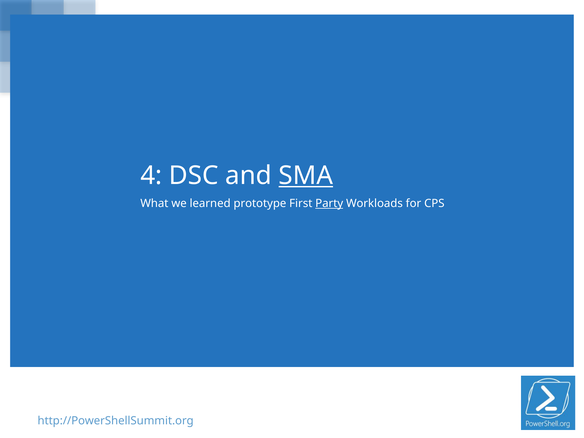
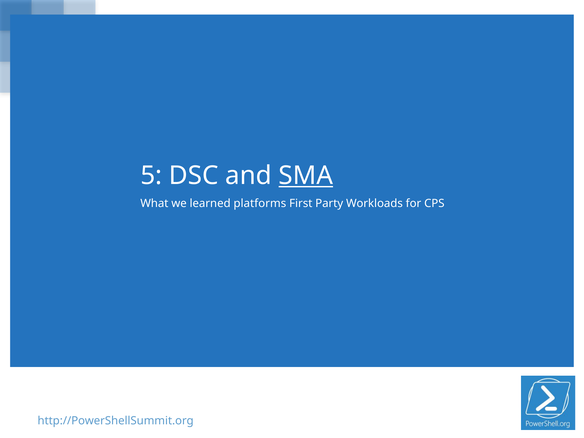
4: 4 -> 5 (151, 176)
prototype: prototype -> platforms (260, 203)
Party underline: present -> none (329, 203)
